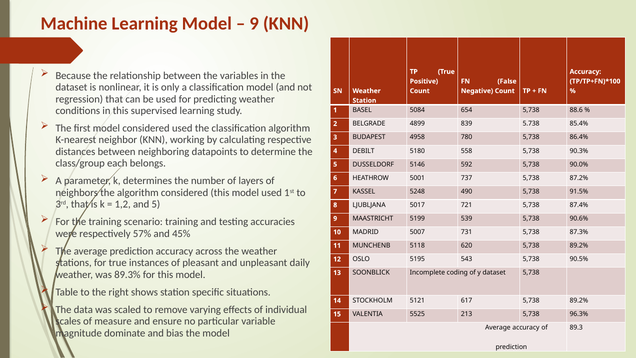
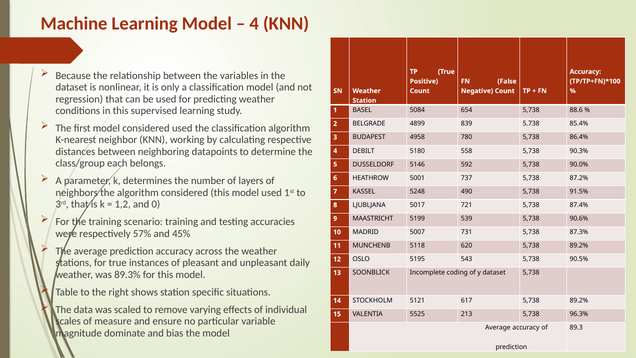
9: 9 -> 4 (254, 24)
and 5: 5 -> 0 (156, 204)
